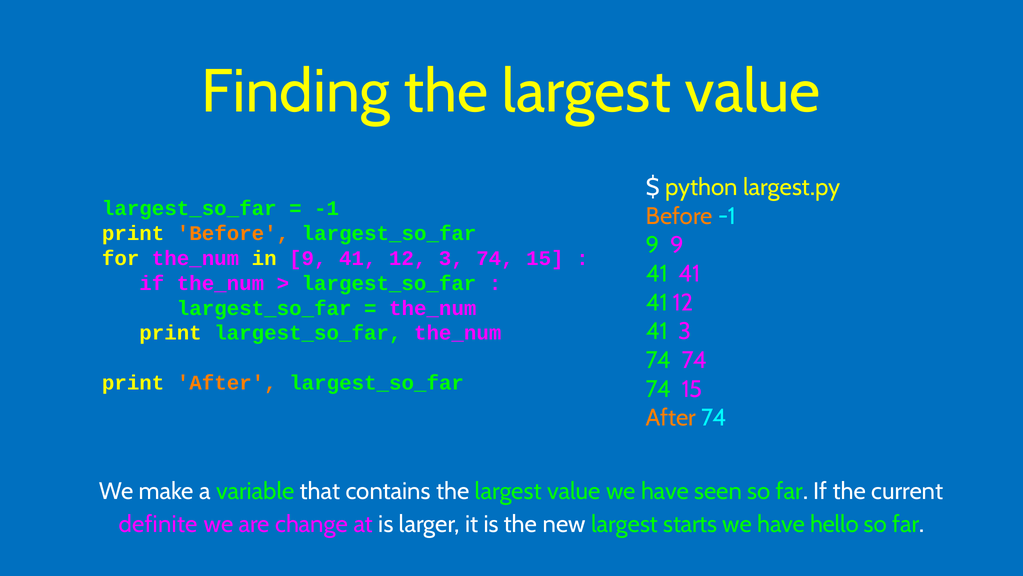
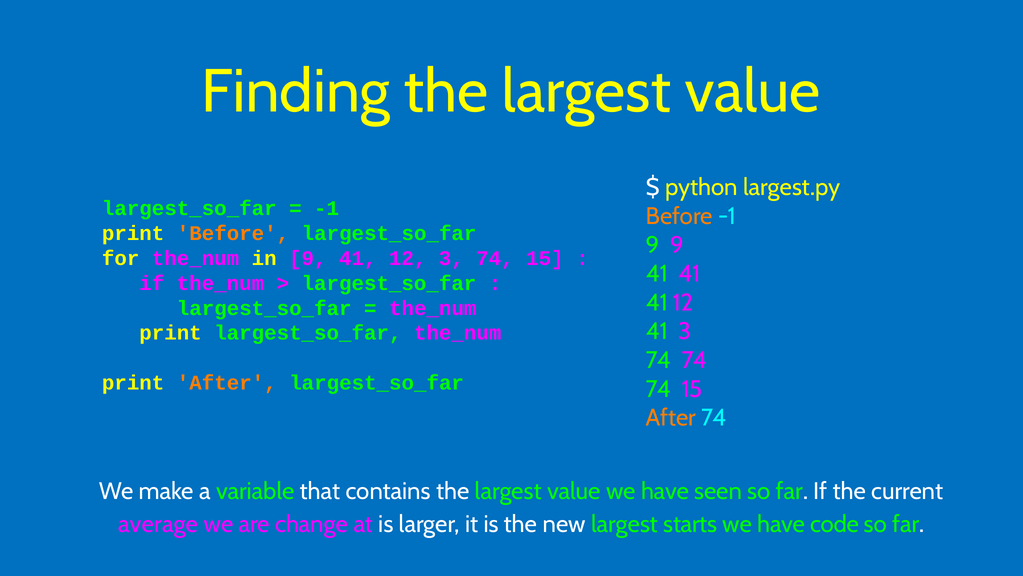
definite: definite -> average (158, 524)
hello: hello -> code (835, 524)
